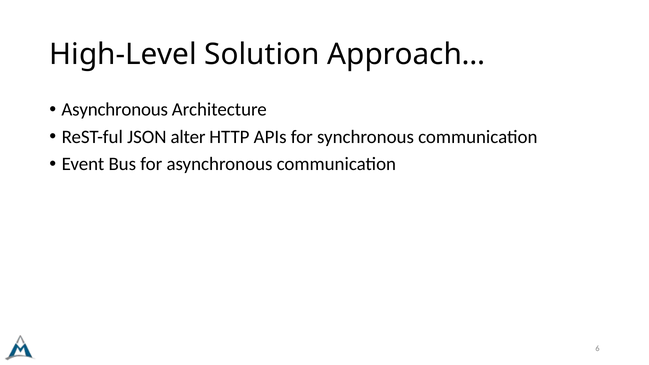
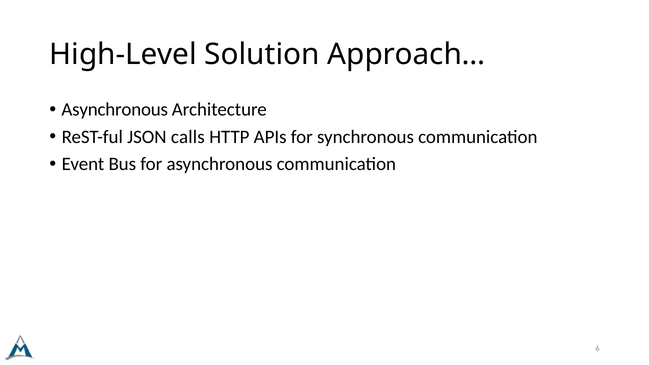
alter: alter -> calls (188, 137)
